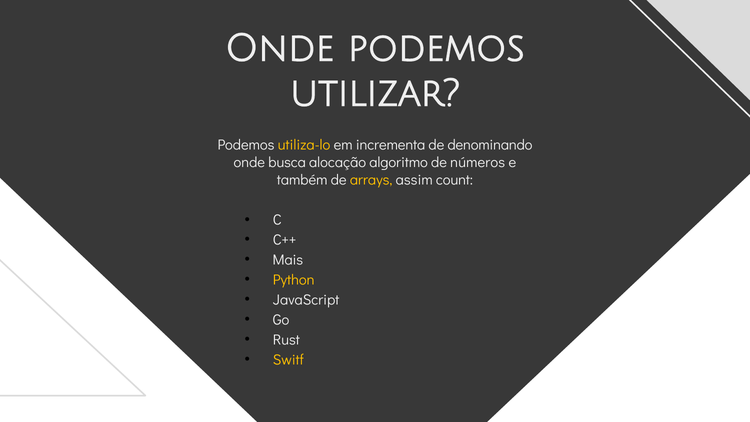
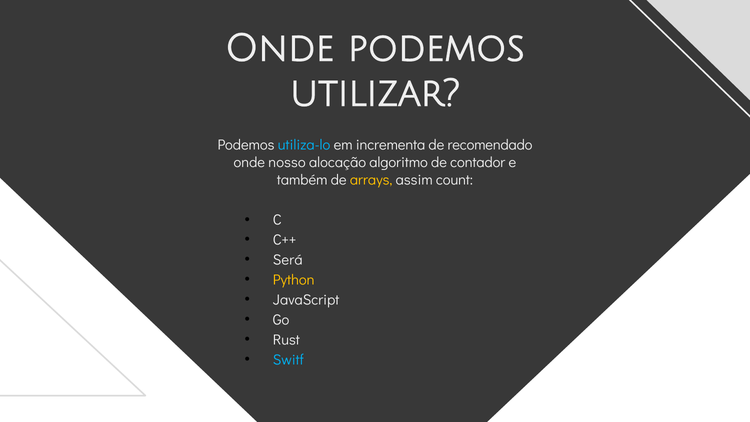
utiliza-lo colour: yellow -> light blue (304, 145)
denominando: denominando -> recomendado (490, 145)
busca: busca -> nosso (287, 162)
números: números -> contador (478, 162)
Mais: Mais -> Será (288, 260)
Switf colour: yellow -> light blue (288, 360)
